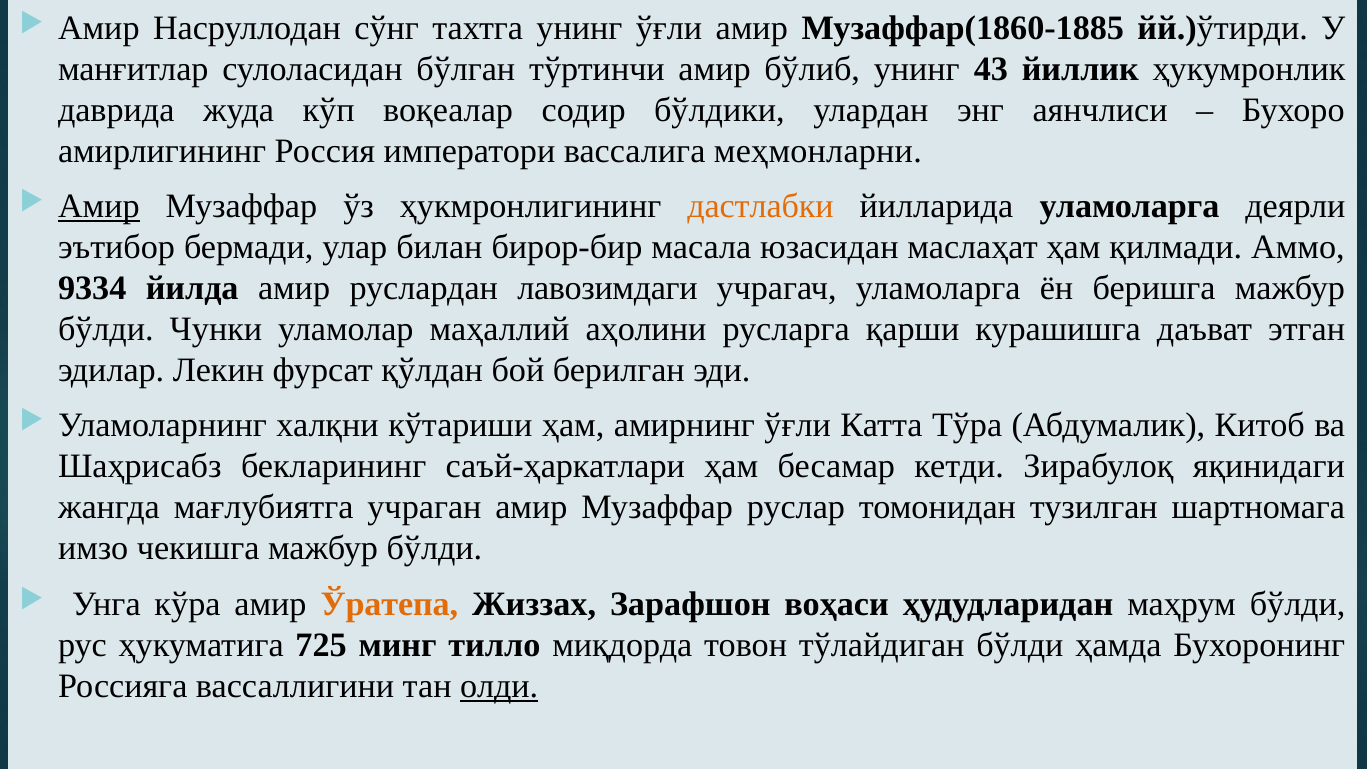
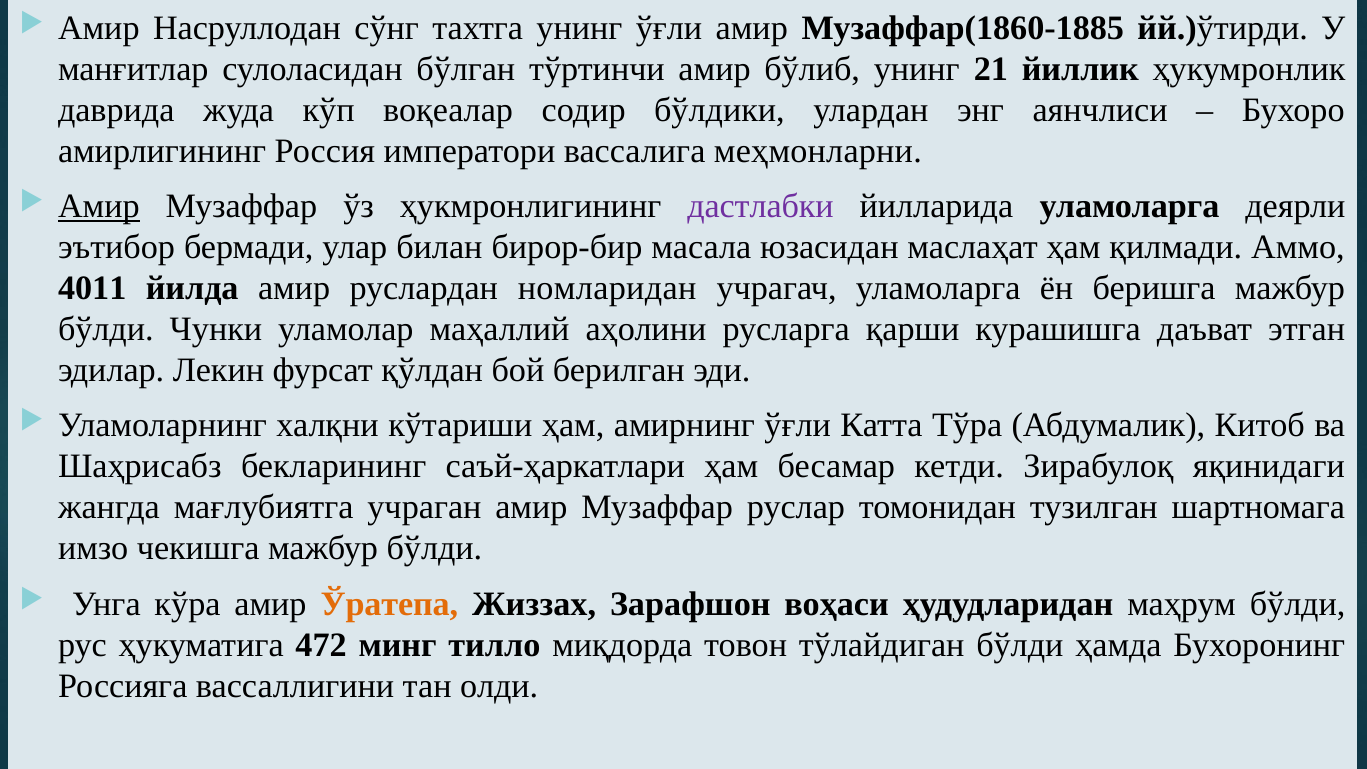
43: 43 -> 21 (991, 69)
дастлабки colour: orange -> purple (760, 206)
9334: 9334 -> 4011 (92, 288)
лавозимдаги: лавозимдаги -> номларидан (607, 288)
725: 725 -> 472 (321, 645)
олди underline: present -> none (499, 686)
